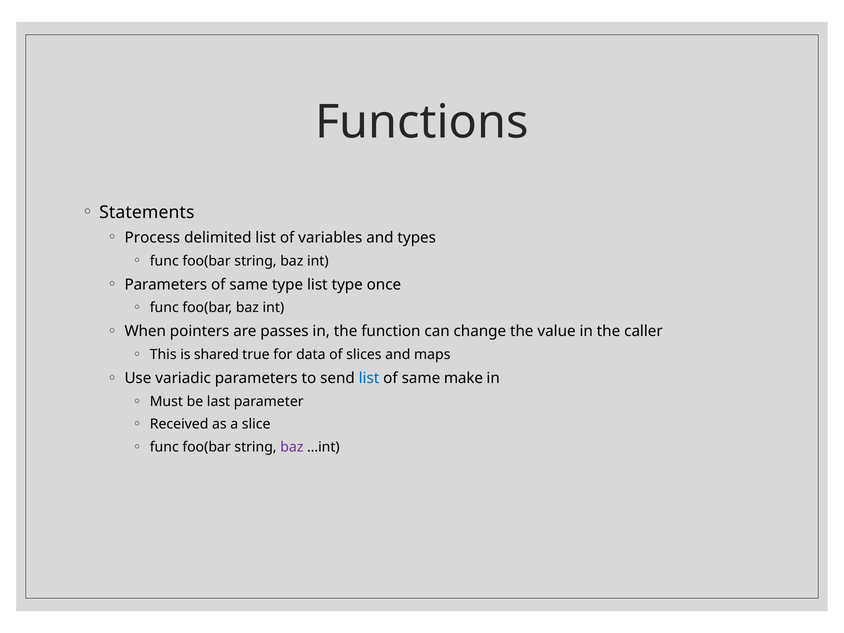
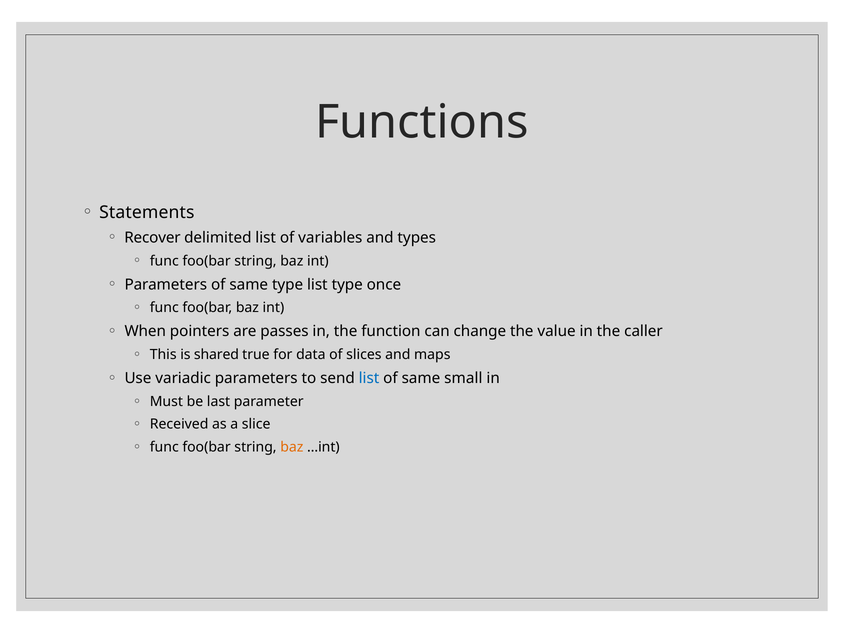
Process: Process -> Recover (152, 238)
make: make -> small (463, 378)
baz colour: purple -> orange (292, 447)
